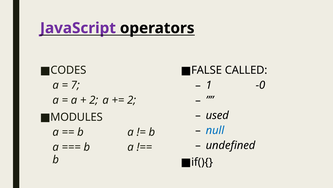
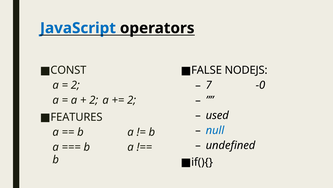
JavaScript colour: purple -> blue (78, 28)
CODES: CODES -> CONST (68, 70)
CALLED: CALLED -> NODEJS (246, 70)
7: 7 -> 2 (75, 85)
1: 1 -> 7 (209, 85)
MODULES: MODULES -> FEATURES (76, 117)
